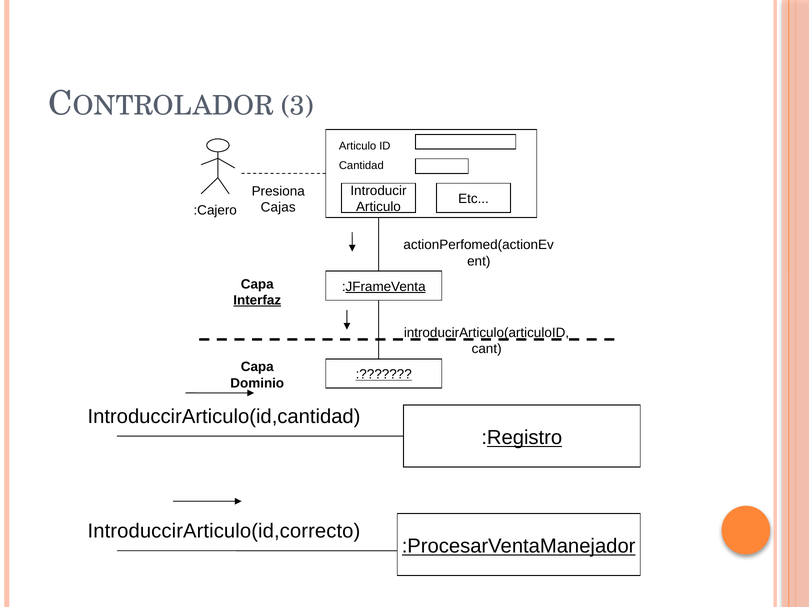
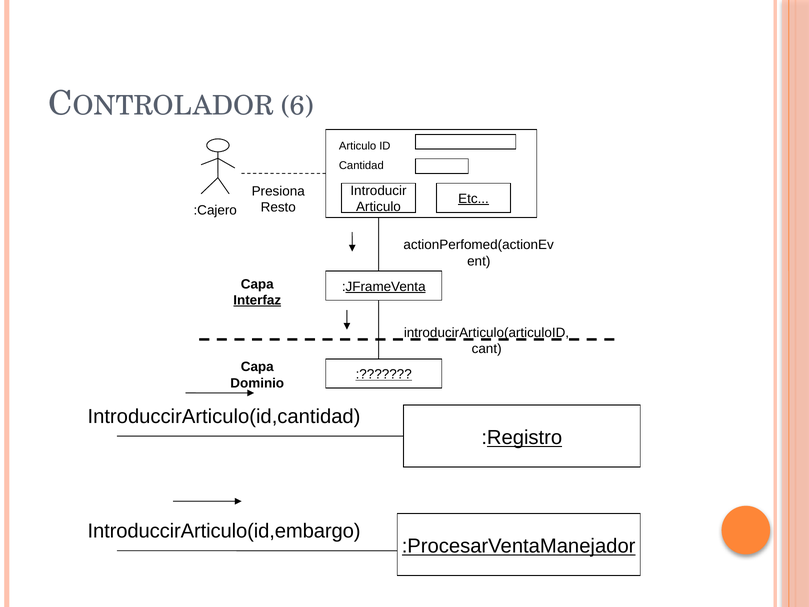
3: 3 -> 6 (297, 106)
Etc underline: none -> present (474, 199)
Cajas: Cajas -> Resto (278, 207)
IntroduccirArticulo(id,correcto: IntroduccirArticulo(id,correcto -> IntroduccirArticulo(id,embargo (224, 531)
